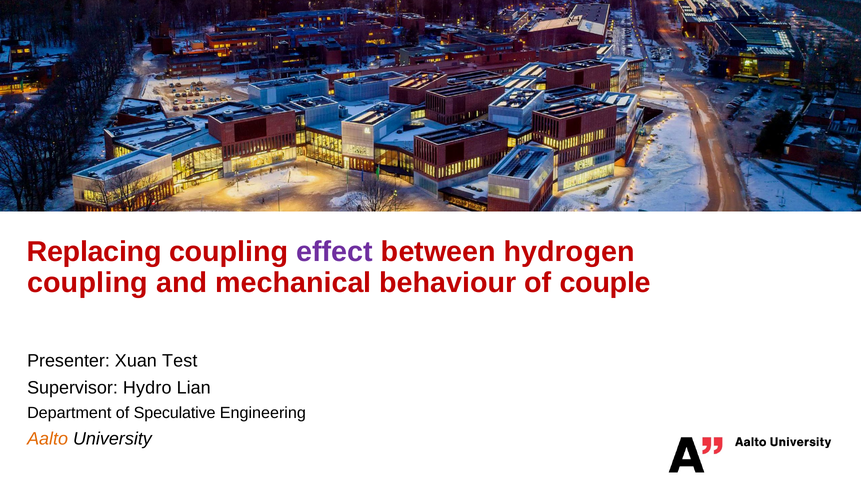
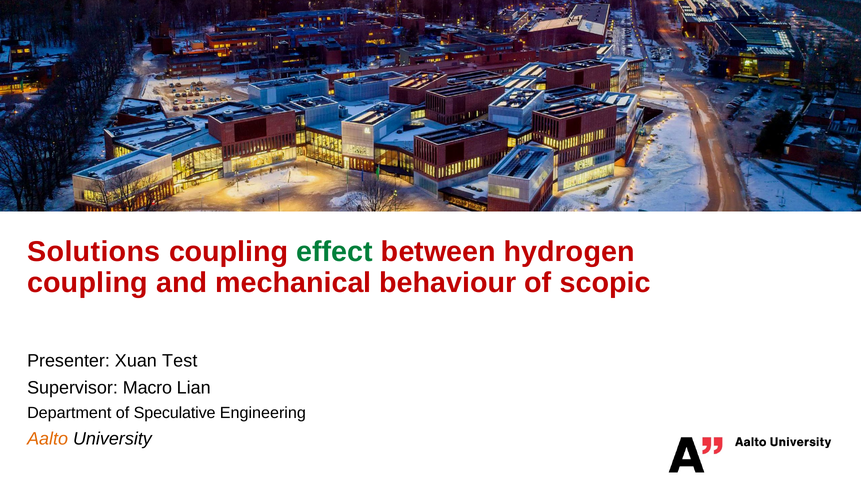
Replacing: Replacing -> Solutions (94, 252)
effect colour: purple -> green (335, 252)
couple: couple -> scopic (605, 283)
Hydro: Hydro -> Macro (147, 388)
